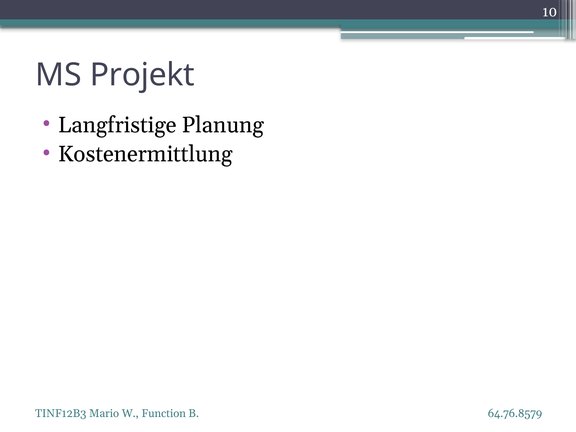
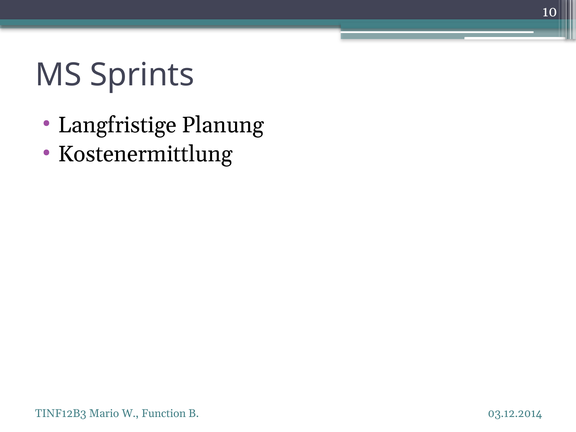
Projekt: Projekt -> Sprints (142, 75)
64.76.8579: 64.76.8579 -> 03.12.2014 (515, 414)
